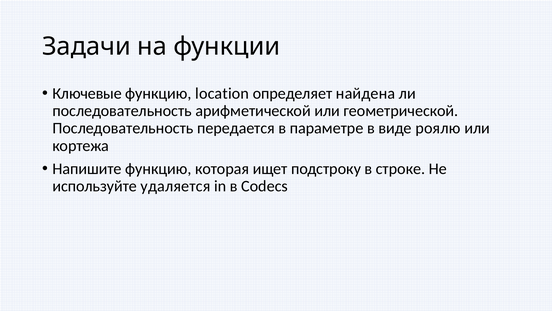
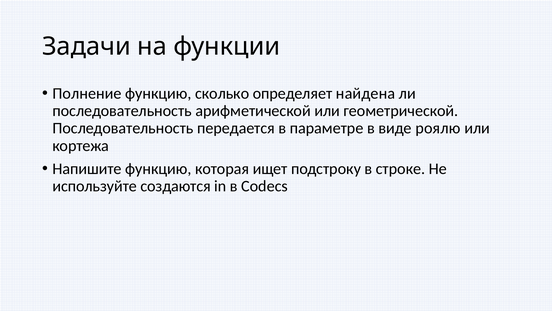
Ключевые: Ключевые -> Полнение (87, 93)
location: location -> сколько (222, 93)
удаляется: удаляется -> создаются (176, 186)
